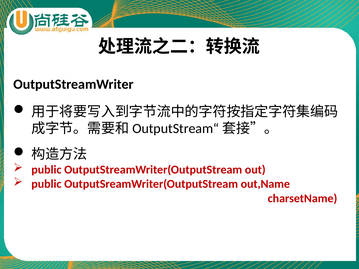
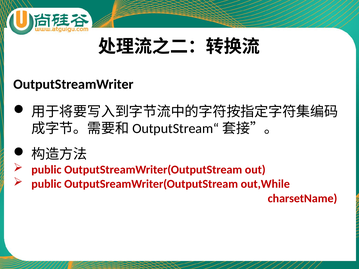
out,Name: out,Name -> out,While (265, 184)
